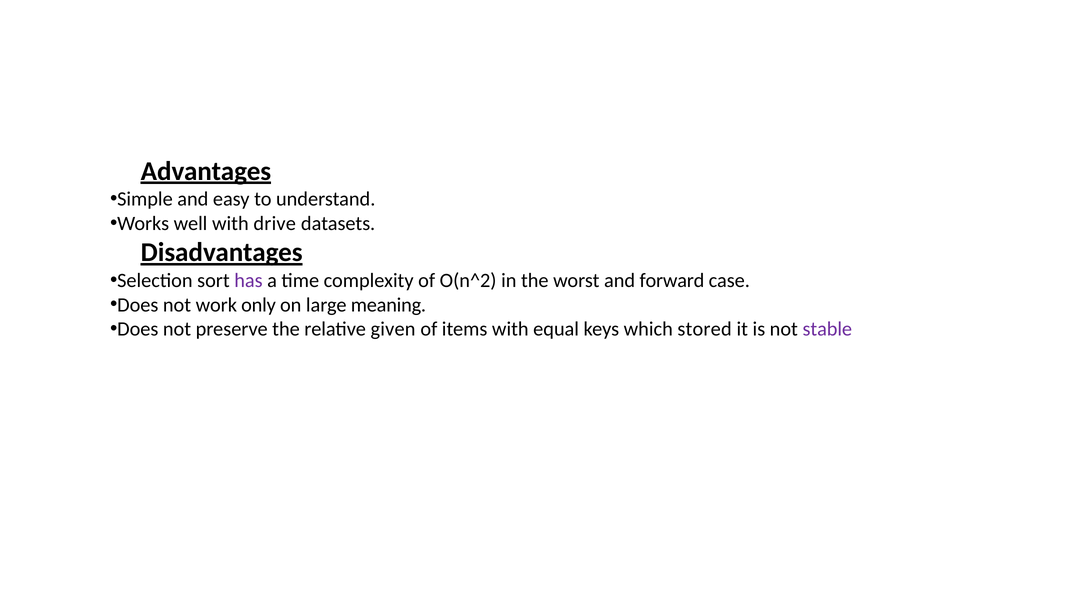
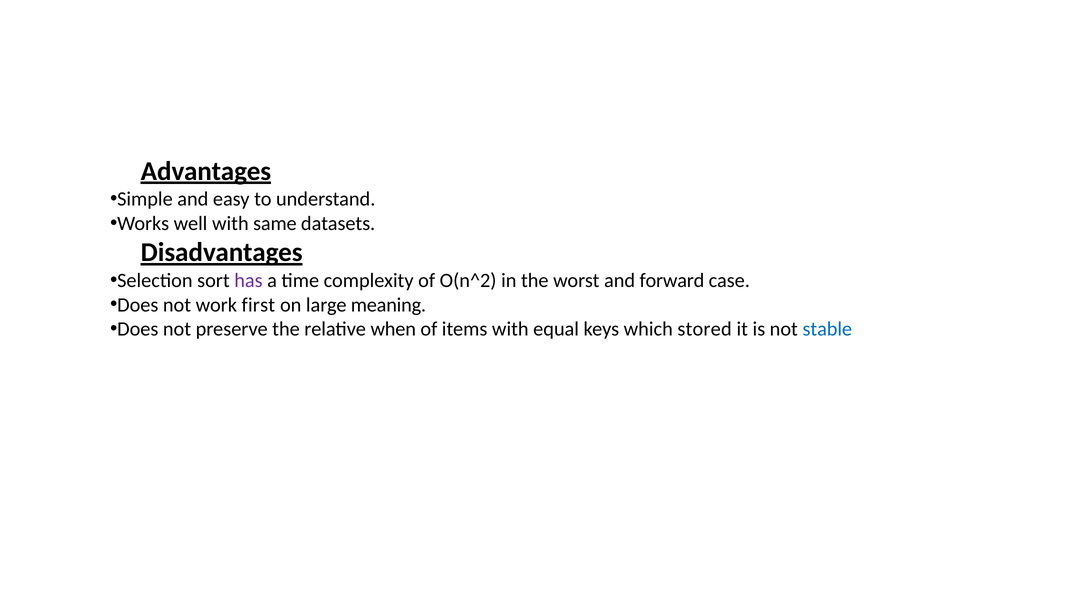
drive: drive -> same (275, 223)
only: only -> first (258, 305)
given: given -> when (393, 329)
stable colour: purple -> blue (827, 329)
